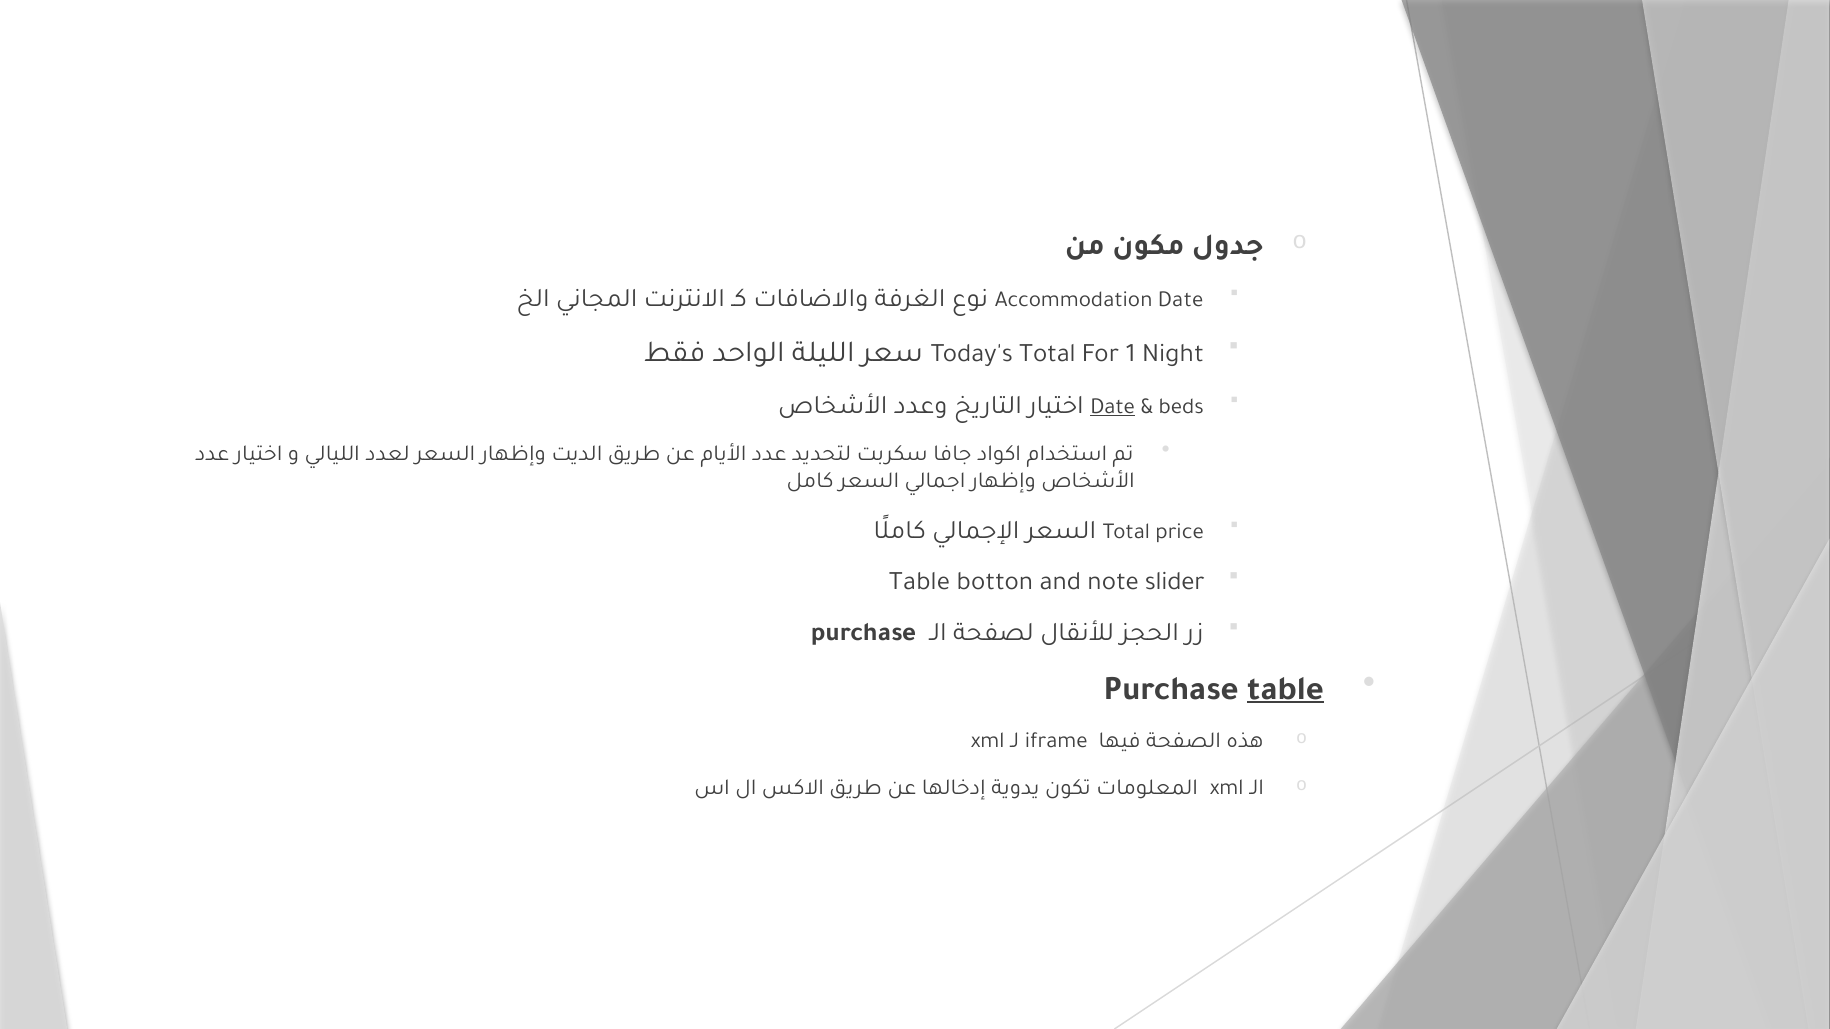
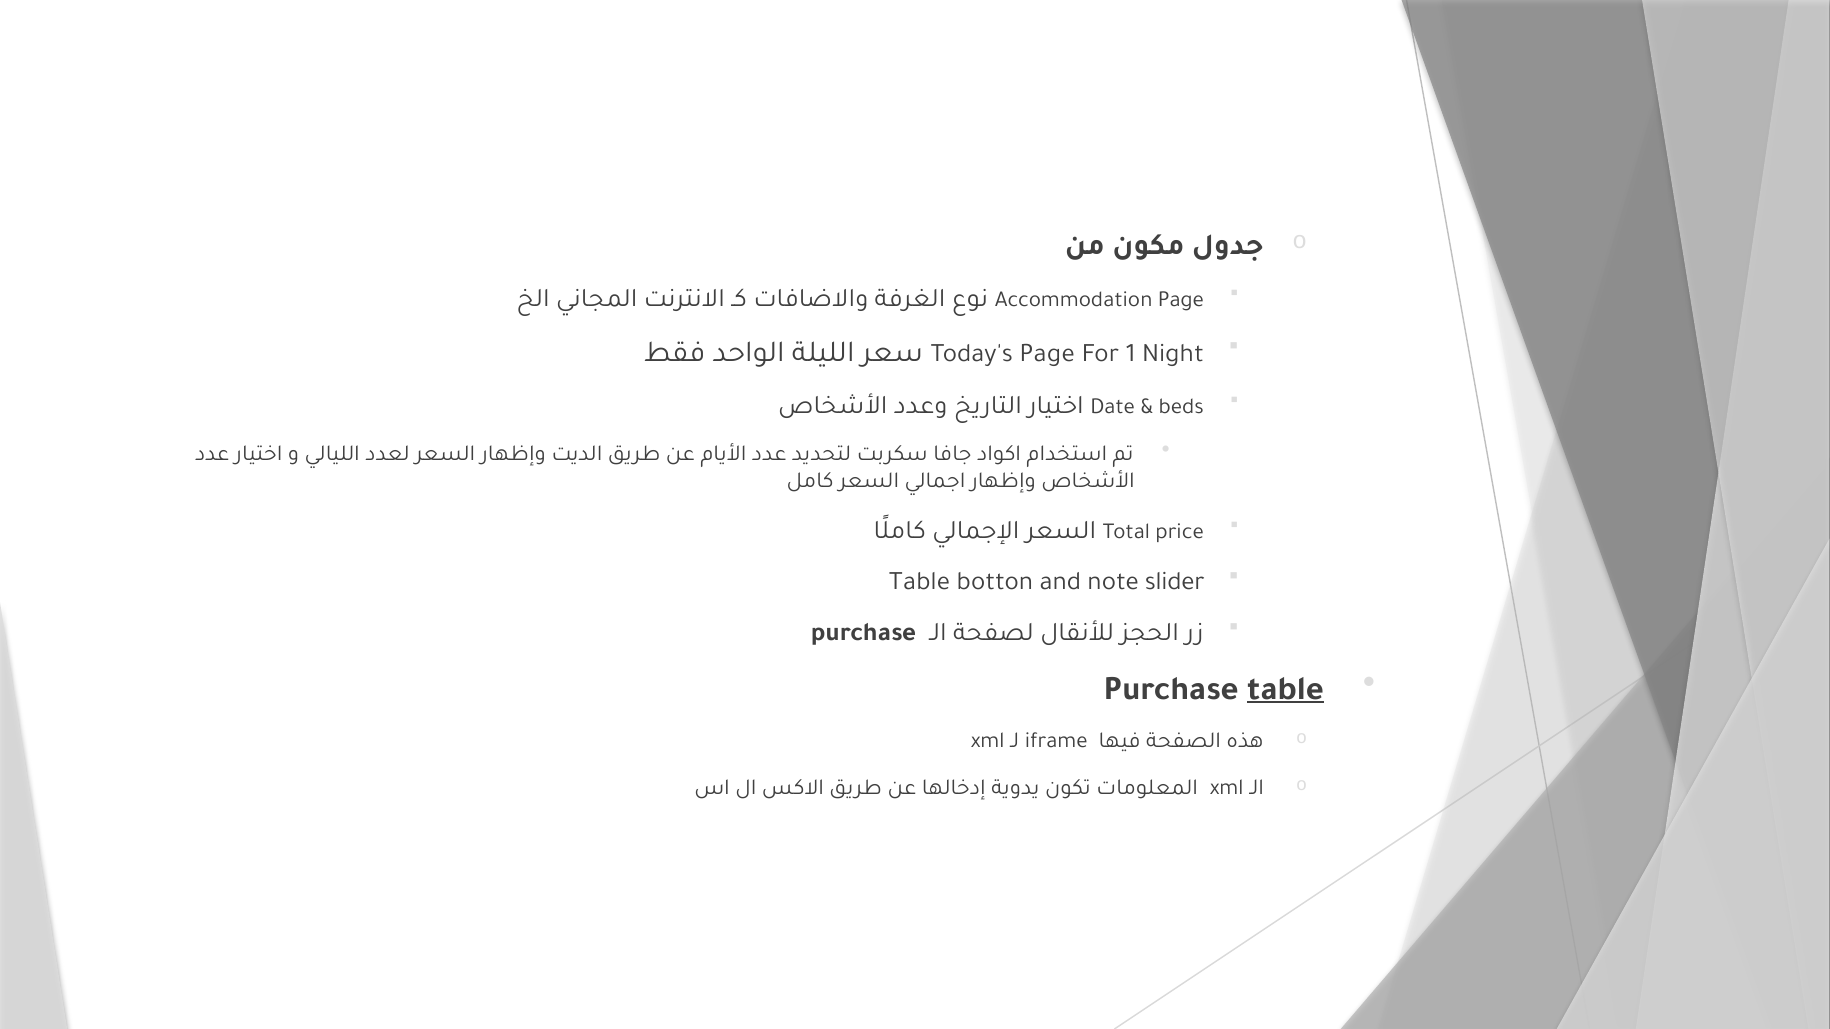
Accommodation Date: Date -> Page (1181, 299)
Today's Total: Total -> Page (1047, 353)
Date underline: present -> none (1113, 406)
